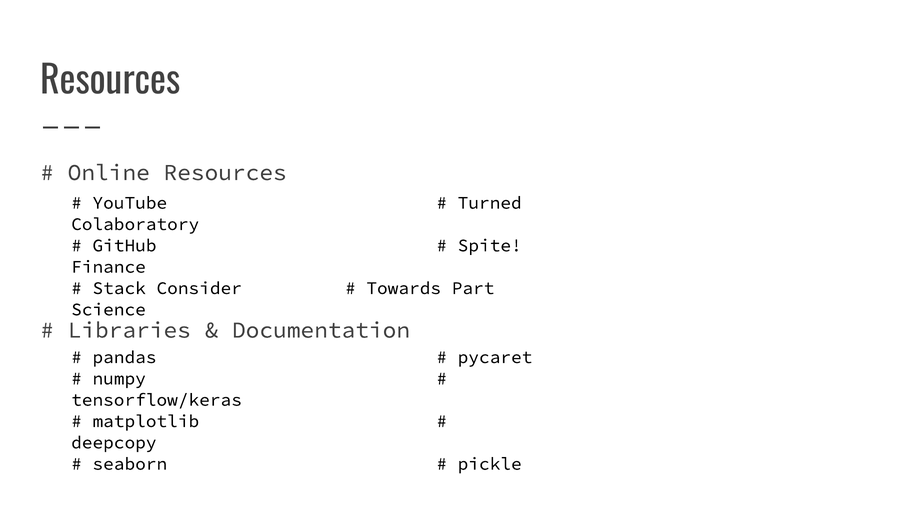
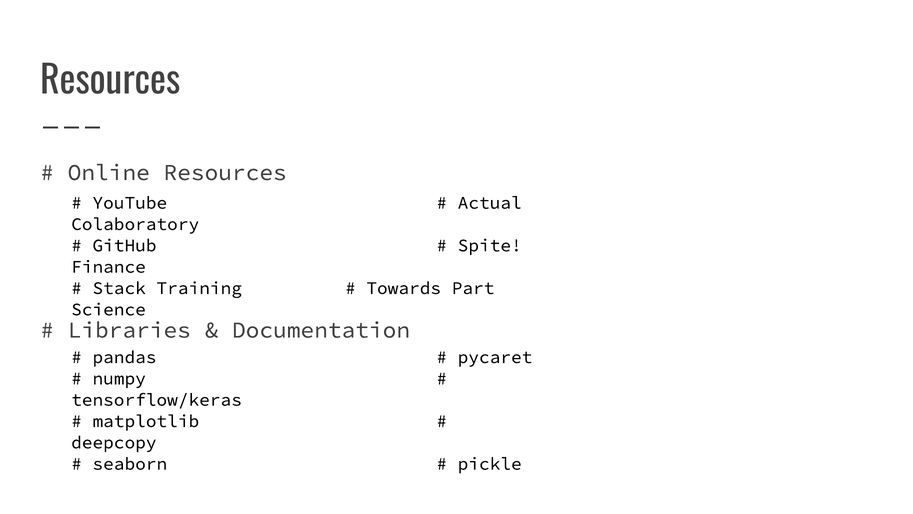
Turned: Turned -> Actual (490, 203)
Consider: Consider -> Training (199, 288)
